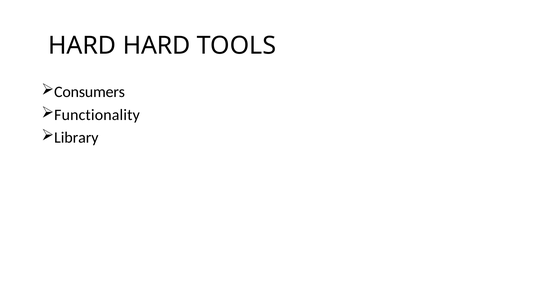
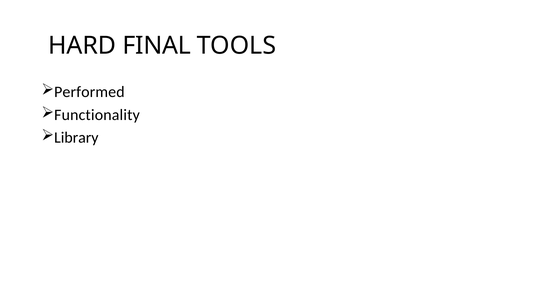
HARD HARD: HARD -> FINAL (157, 46)
Consumers: Consumers -> Performed (89, 92)
